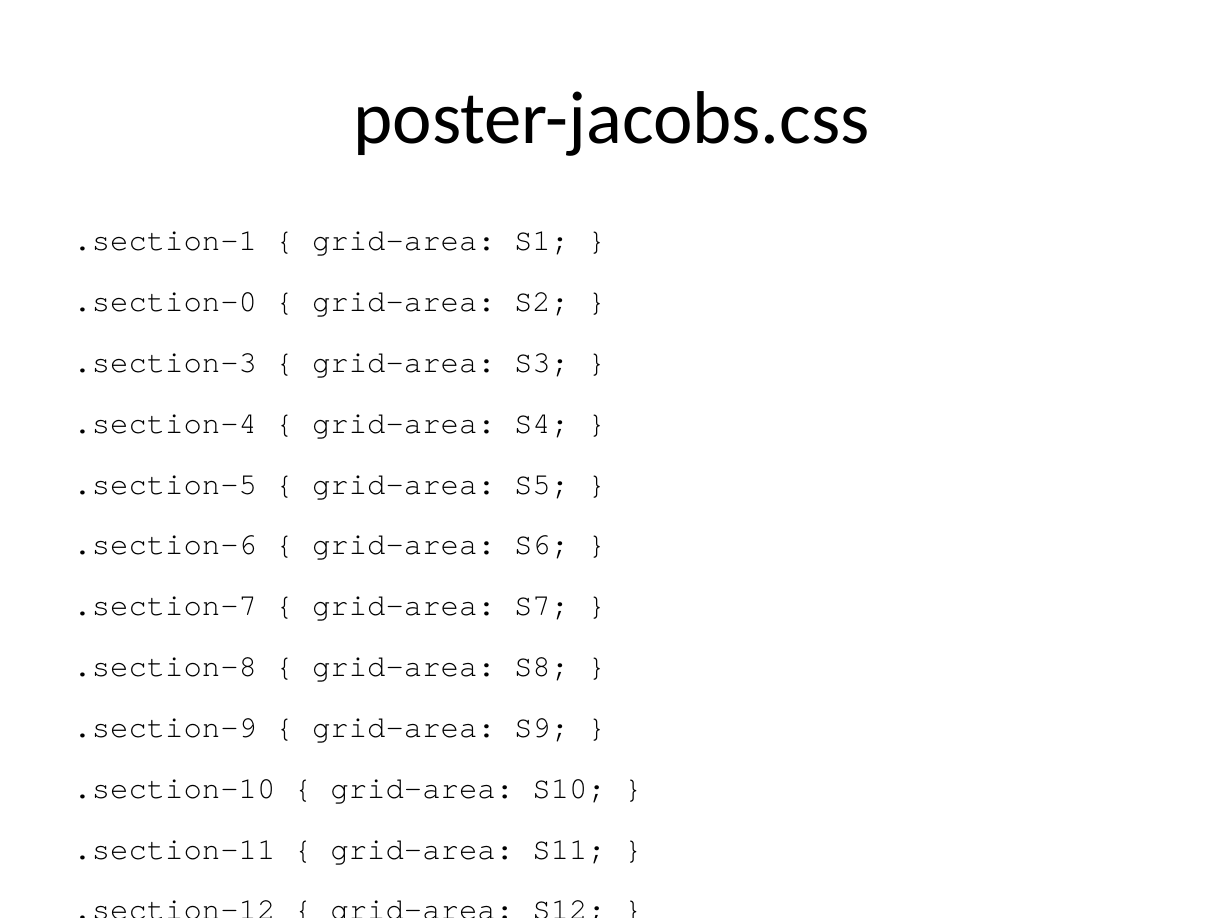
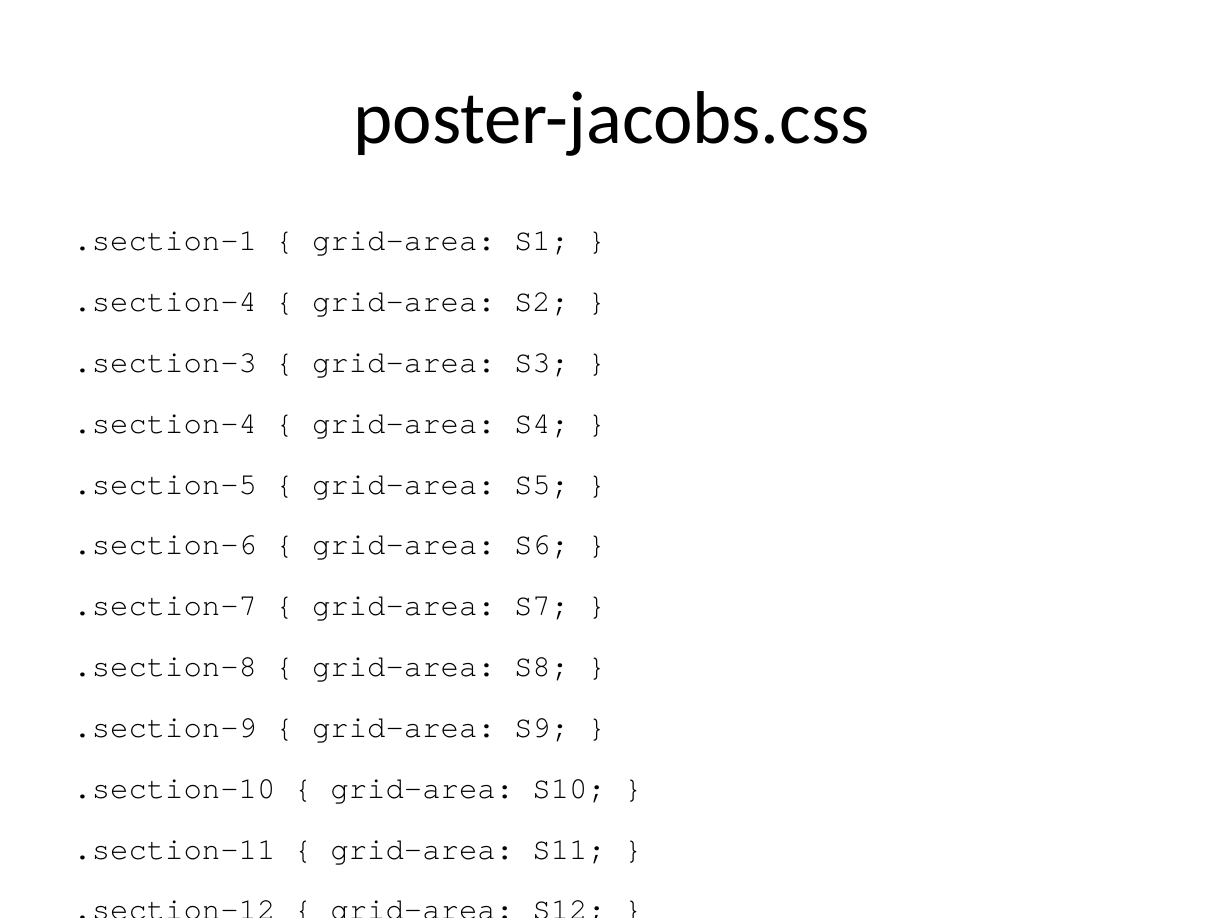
.section-0: .section-0 -> .section-4 (165, 302)
